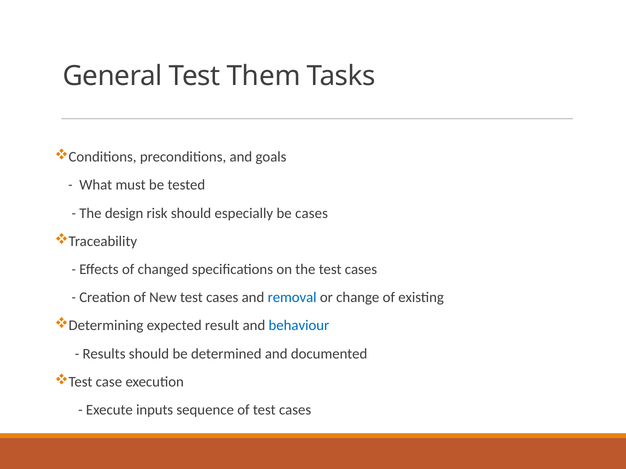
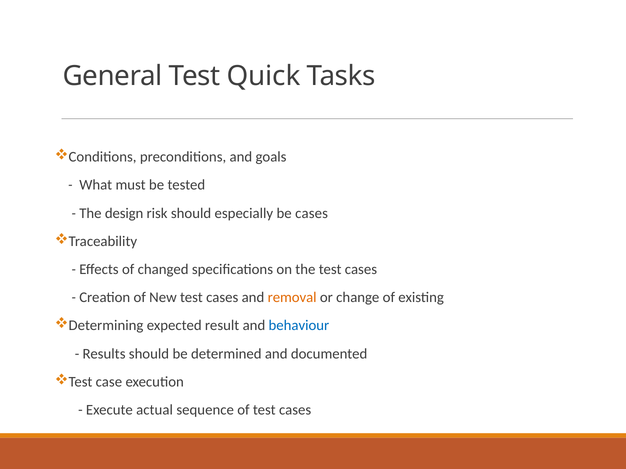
Them: Them -> Quick (264, 76)
removal colour: blue -> orange (292, 298)
inputs: inputs -> actual (155, 410)
